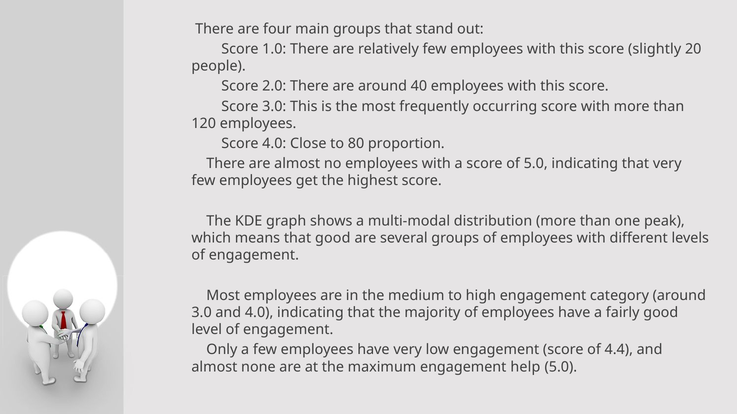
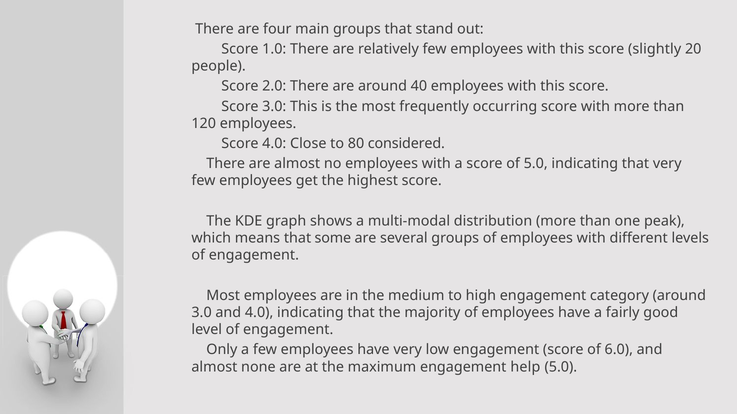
proportion: proportion -> considered (406, 144)
that good: good -> some (333, 238)
4.4: 4.4 -> 6.0 (619, 350)
